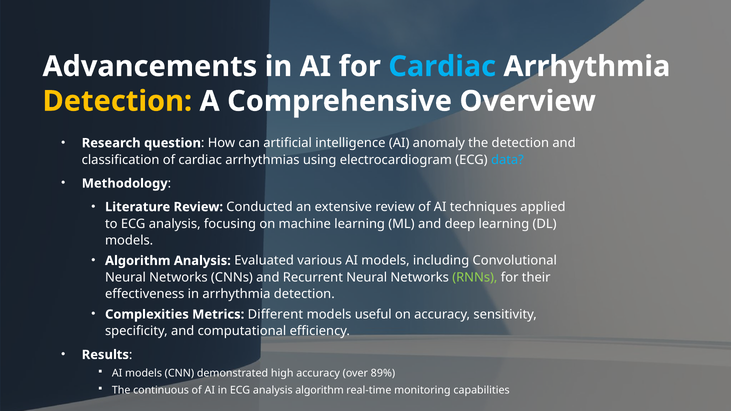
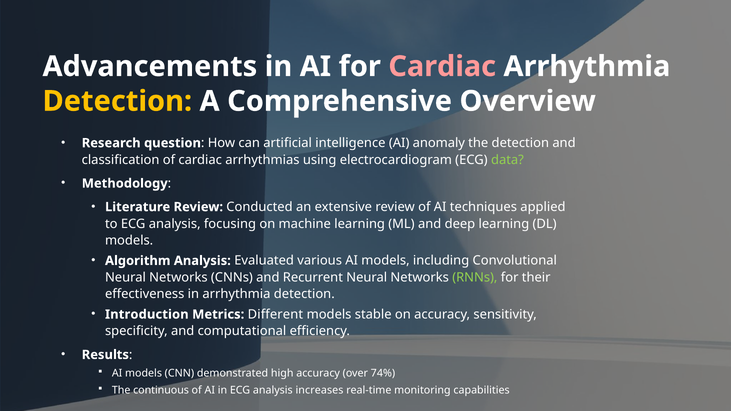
Cardiac colour: light blue -> pink (442, 67)
data colour: light blue -> light green (507, 160)
Complexities: Complexities -> Introduction (147, 315)
useful: useful -> stable (373, 315)
89%: 89% -> 74% (383, 373)
analysis algorithm: algorithm -> increases (319, 391)
